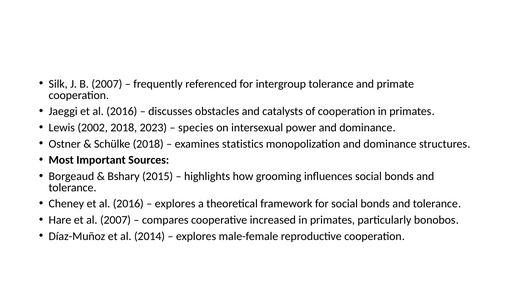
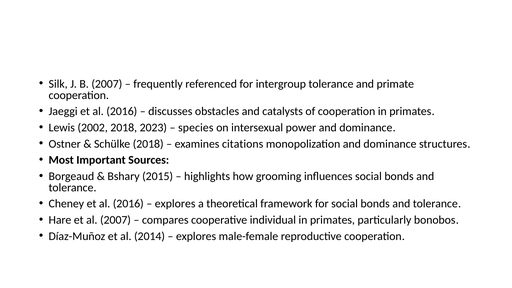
statistics: statistics -> citations (243, 144)
increased: increased -> individual (273, 220)
